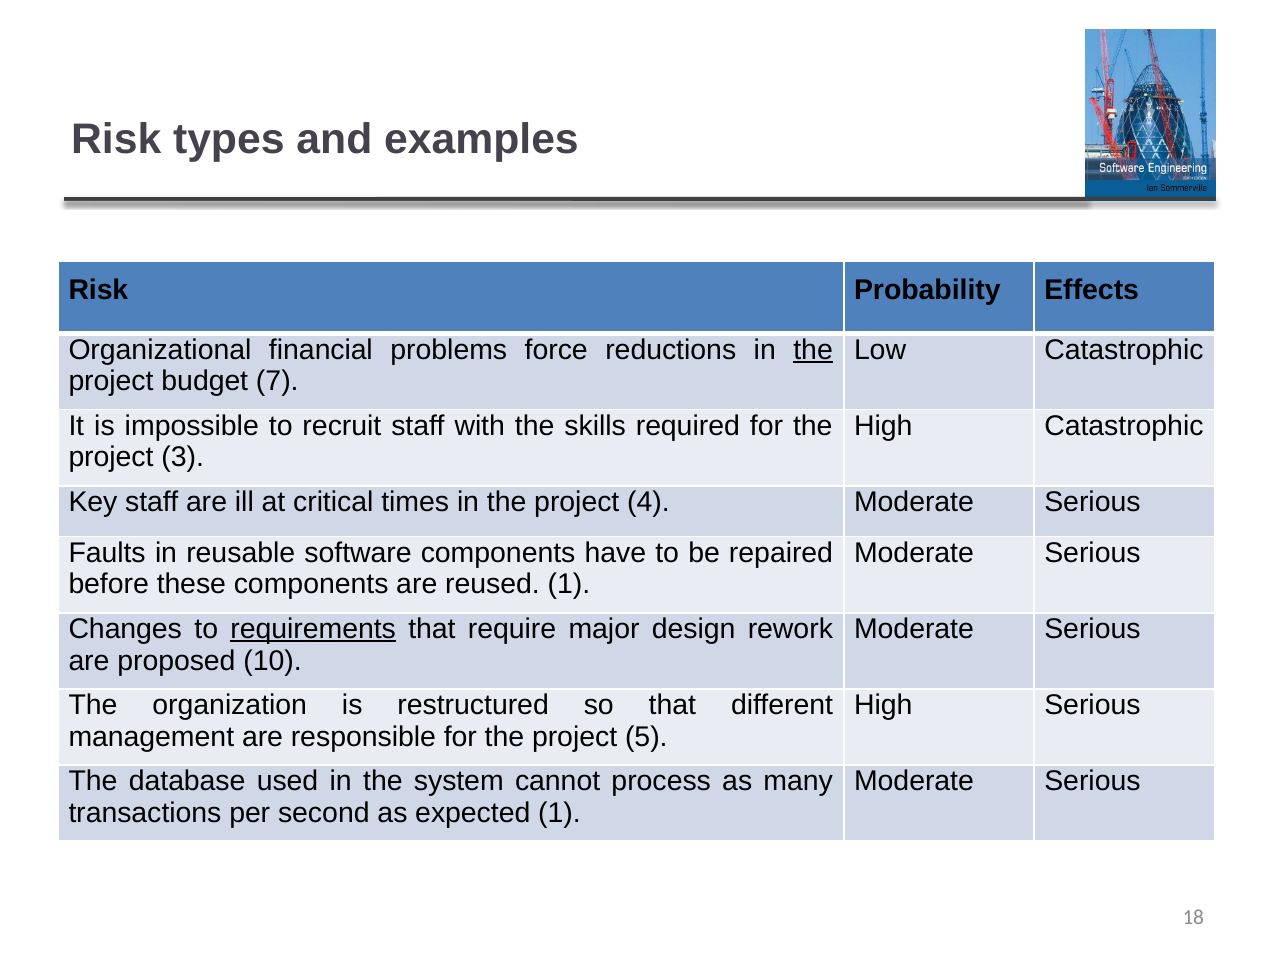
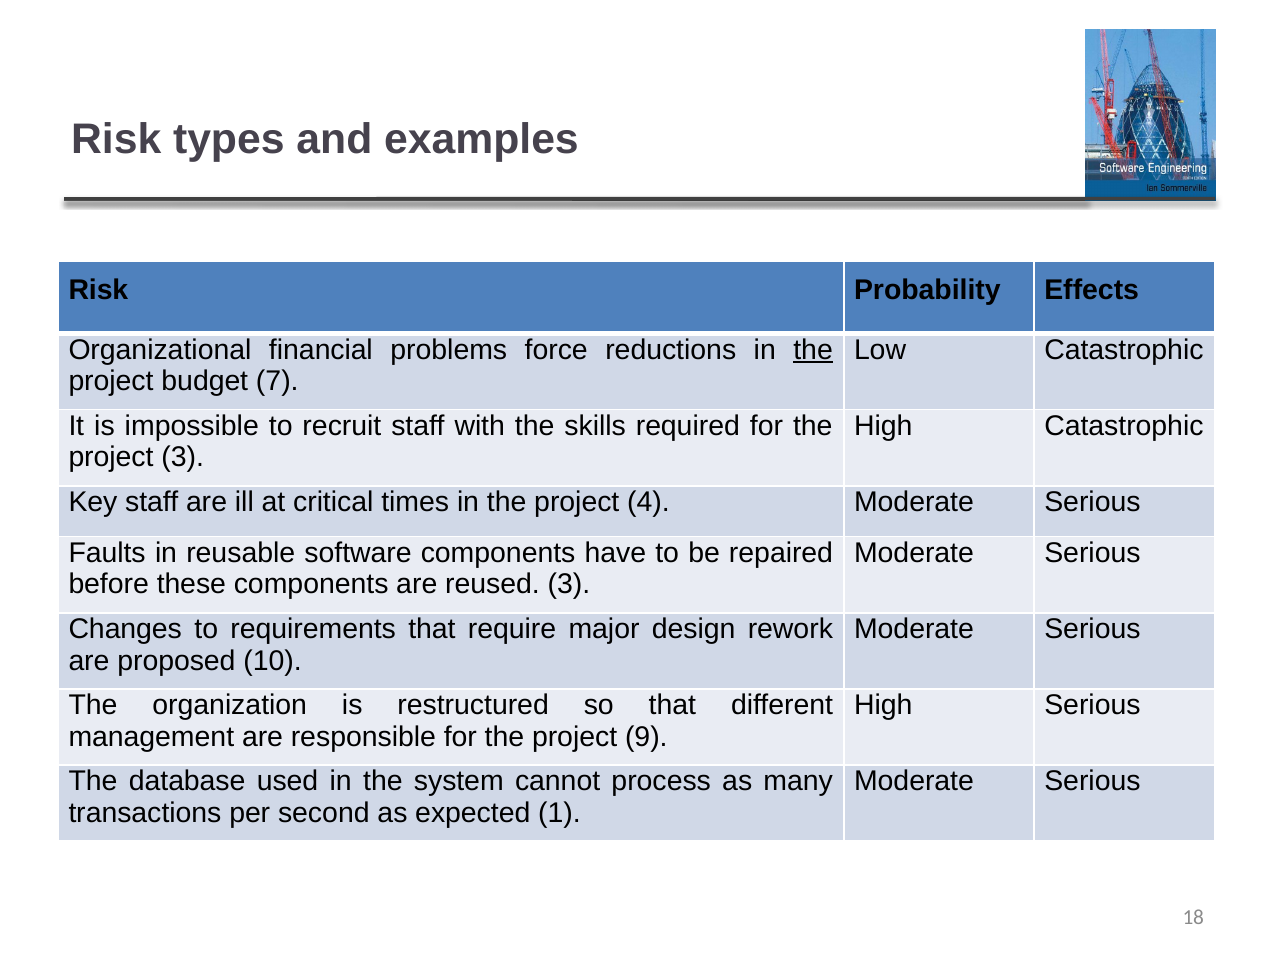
reused 1: 1 -> 3 (569, 584)
requirements underline: present -> none (313, 629)
5: 5 -> 9 (646, 737)
